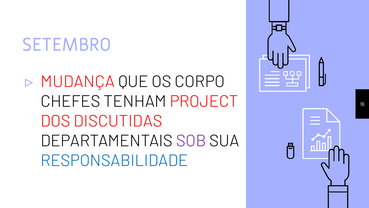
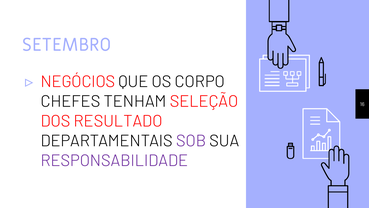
MUDANÇA: MUDANÇA -> NEGÓCIOS (78, 82)
PROJECT: PROJECT -> SELEÇÃO (204, 101)
DISCUTIDAS: DISCUTIDAS -> RESULTADO (118, 121)
RESPONSABILIDADE colour: blue -> purple (114, 160)
